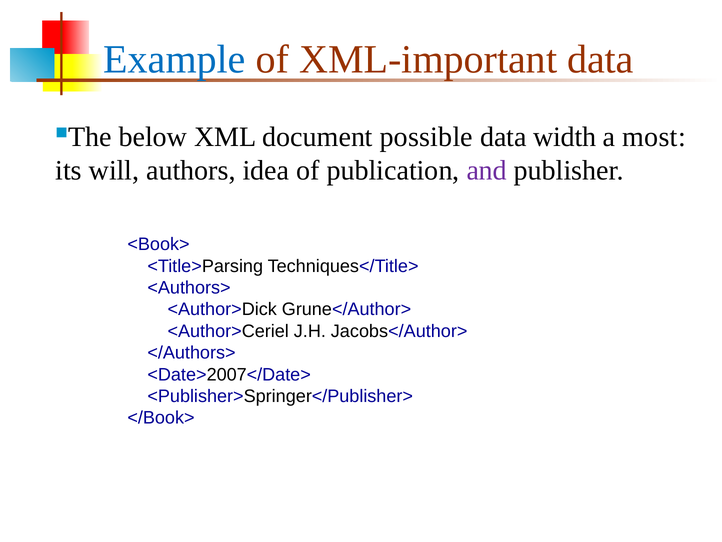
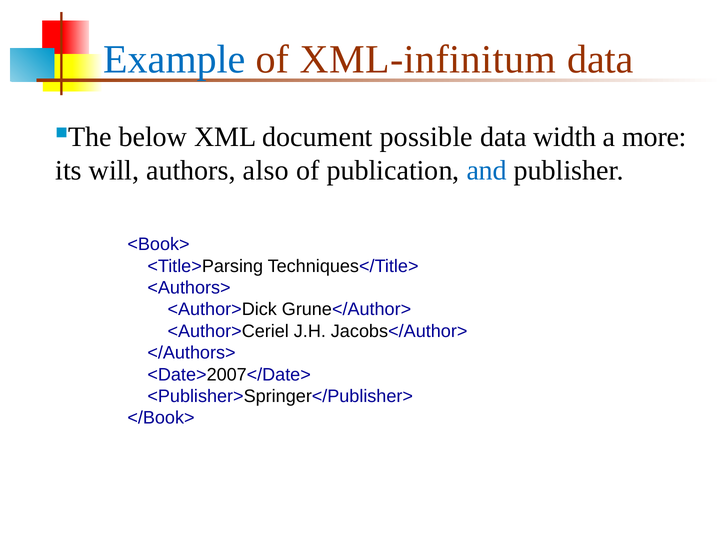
XML-important: XML-important -> XML-infinitum (428, 59)
most: most -> more (654, 137)
idea: idea -> also (266, 170)
and colour: purple -> blue (487, 170)
